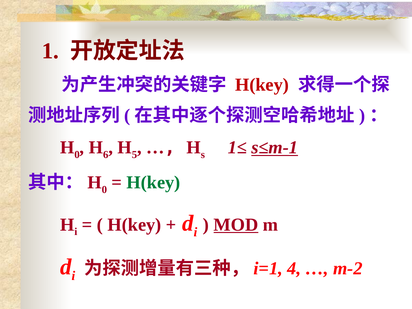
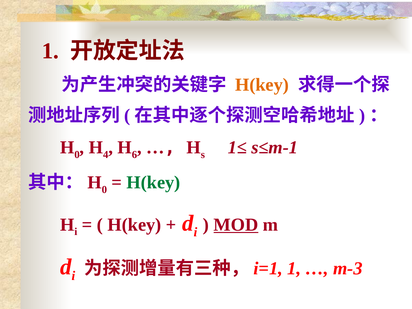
H(key colour: red -> orange (262, 85)
6: 6 -> 4 (106, 155)
5: 5 -> 6 (134, 155)
s≤m-1 underline: present -> none (275, 148)
4: 4 -> 1 (294, 268)
m-2: m-2 -> m-3 (348, 268)
